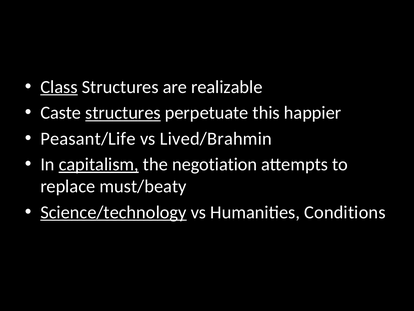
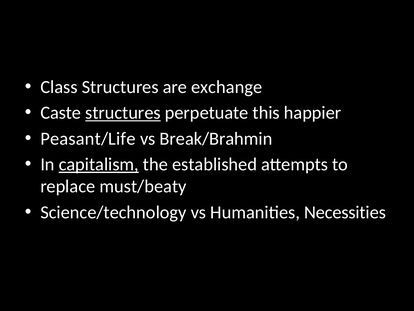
Class underline: present -> none (59, 87)
realizable: realizable -> exchange (227, 87)
Lived/Brahmin: Lived/Brahmin -> Break/Brahmin (216, 138)
negotiation: negotiation -> established (215, 164)
Science/technology underline: present -> none (113, 212)
Conditions: Conditions -> Necessities (345, 212)
